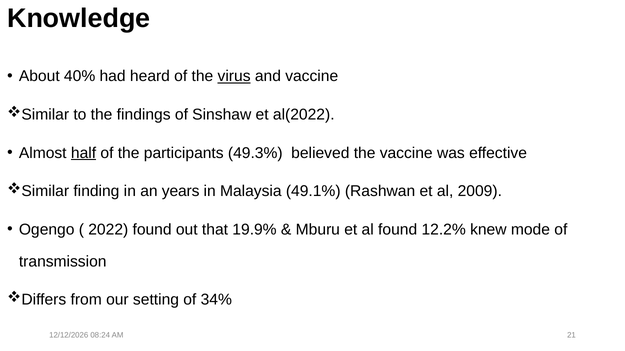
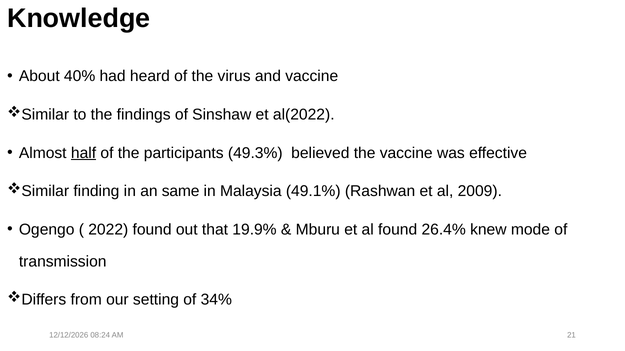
virus underline: present -> none (234, 76)
years: years -> same (181, 192)
12.2%: 12.2% -> 26.4% (444, 230)
